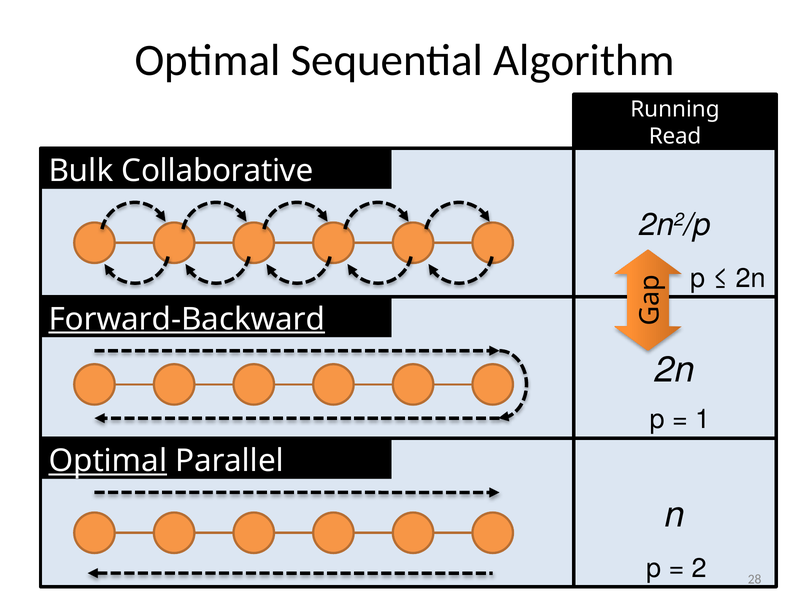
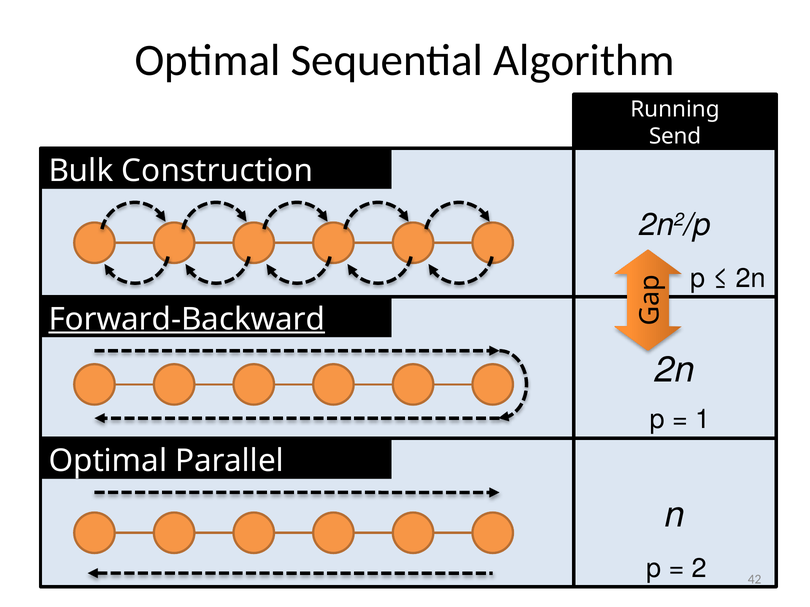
Read: Read -> Send (675, 137)
Collaborative: Collaborative -> Construction (217, 171)
Optimal underline: present -> none (108, 461)
28: 28 -> 42 (755, 580)
